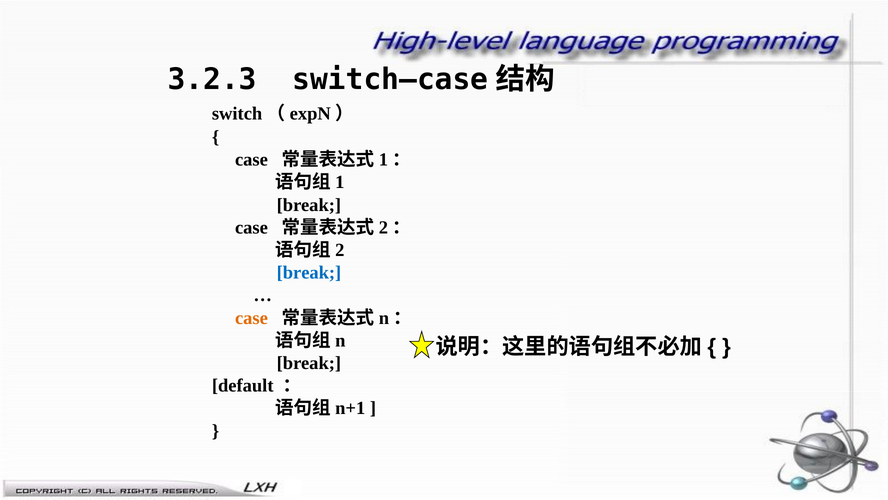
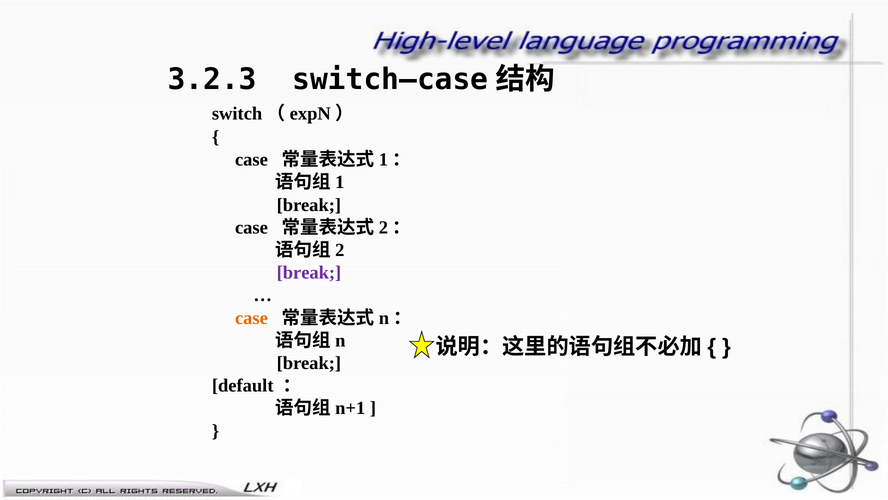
break colour: blue -> purple (309, 272)
